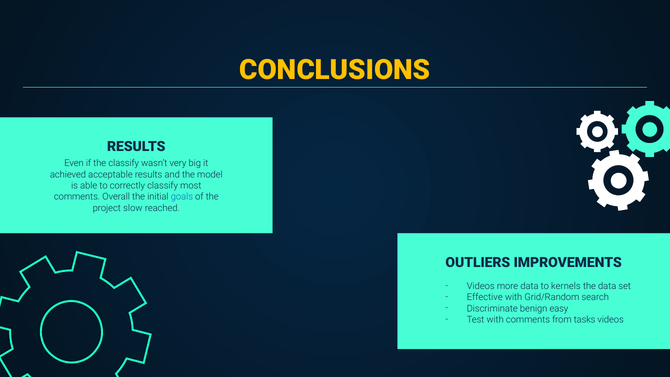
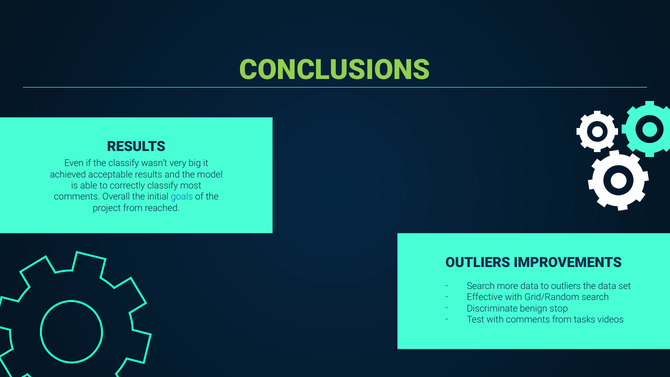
CONCLUSIONS colour: yellow -> light green (335, 70)
project slow: slow -> from (133, 208)
Videos: Videos -> Search (481, 286)
to kernels: kernels -> outliers (566, 286)
easy: easy -> stop (559, 308)
